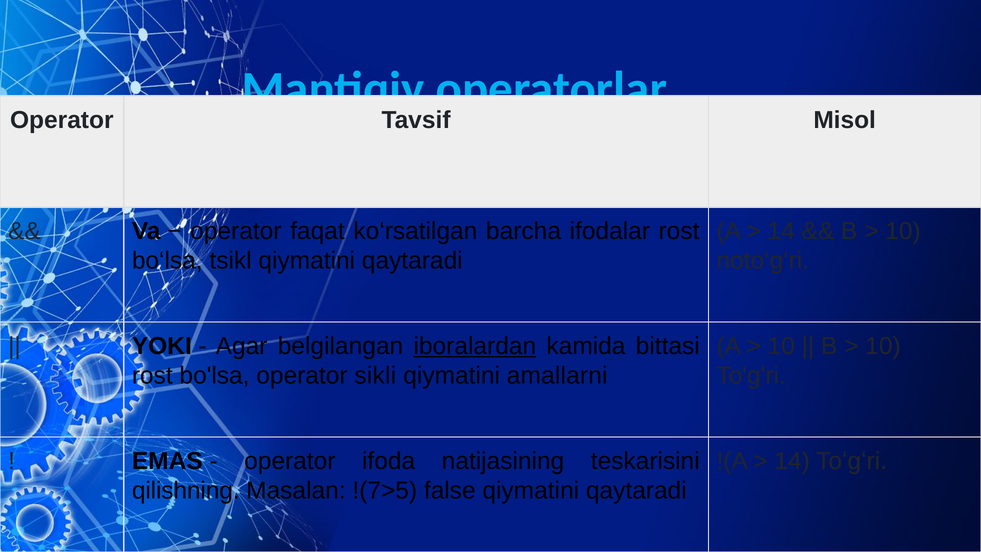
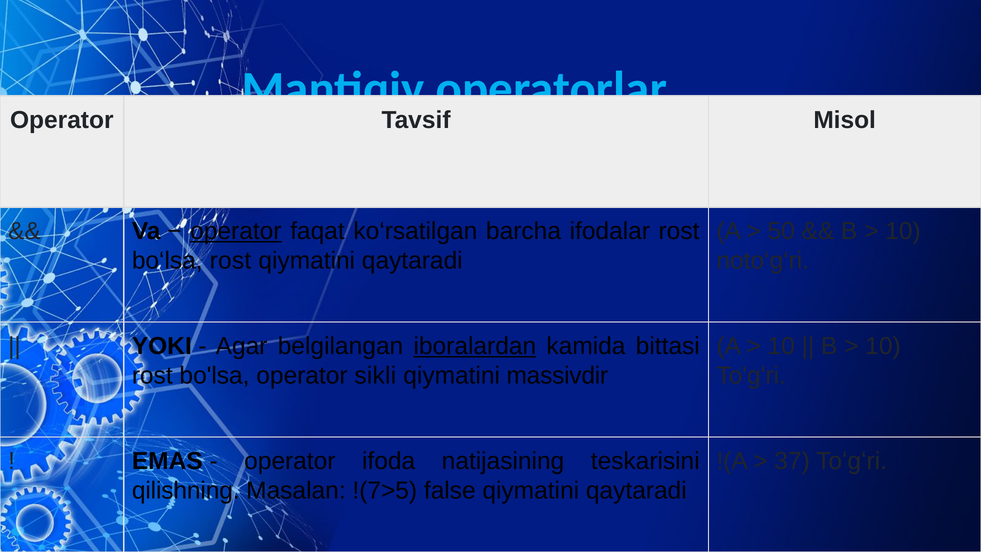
operator underline: none -> present (236, 231)
14: 14 -> 50 (781, 231)
bo‘lsa tsikl: tsikl -> rost (230, 261)
amallarni: amallarni -> massivdir (557, 376)
14: 14 -> 37 (792, 461)
